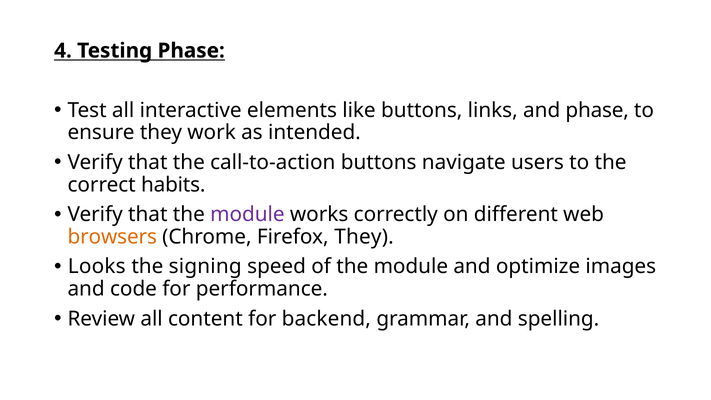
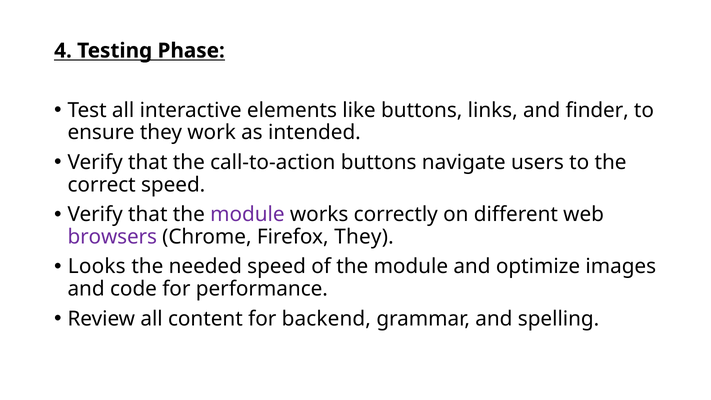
and phase: phase -> finder (597, 110)
correct habits: habits -> speed (173, 185)
browsers colour: orange -> purple (112, 237)
signing: signing -> needed (205, 267)
